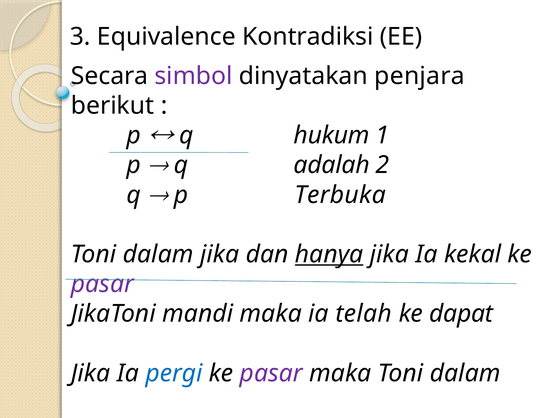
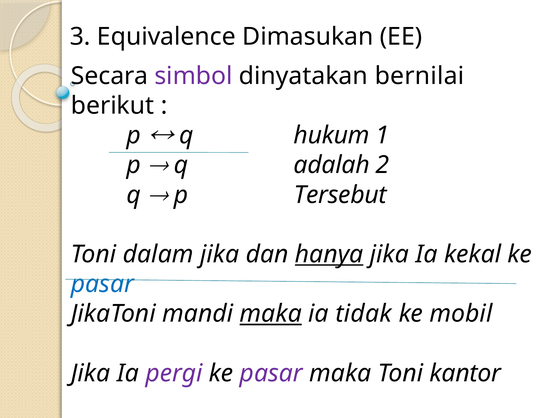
Kontradiksi: Kontradiksi -> Dimasukan (308, 37)
penjara: penjara -> bernilai (420, 76)
Terbuka: Terbuka -> Tersebut (340, 195)
pasar colour: purple -> blue (102, 284)
maka underline: none -> present (271, 314)
telah: telah -> tidak (364, 314)
dapat: dapat -> mobil (461, 314)
pergi colour: blue -> purple (174, 374)
maka Toni dalam: dalam -> kantor (465, 374)
